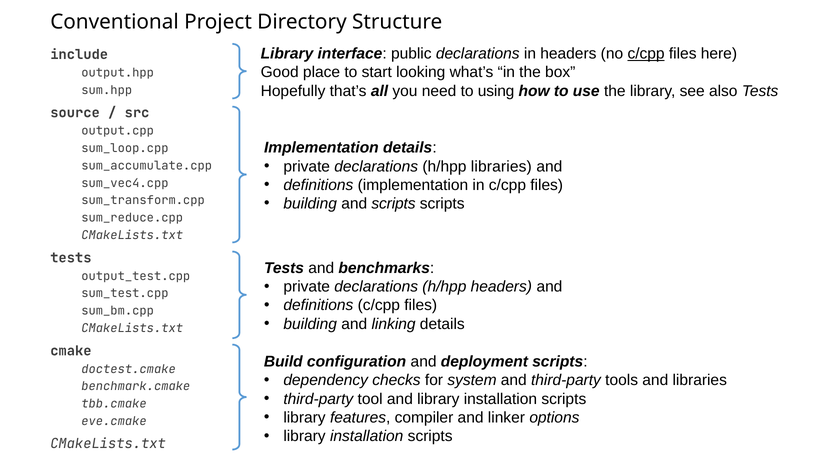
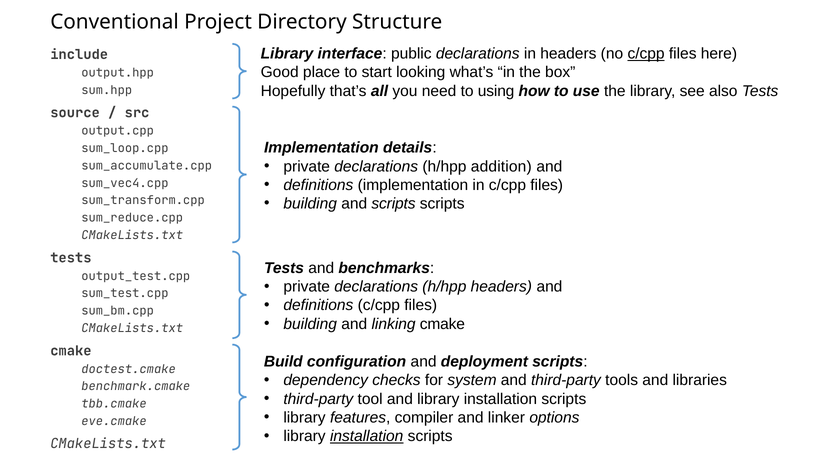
h/hpp libraries: libraries -> addition (501, 167)
linking details: details -> cmake (442, 324)
installation underline: none -> present (367, 437)
